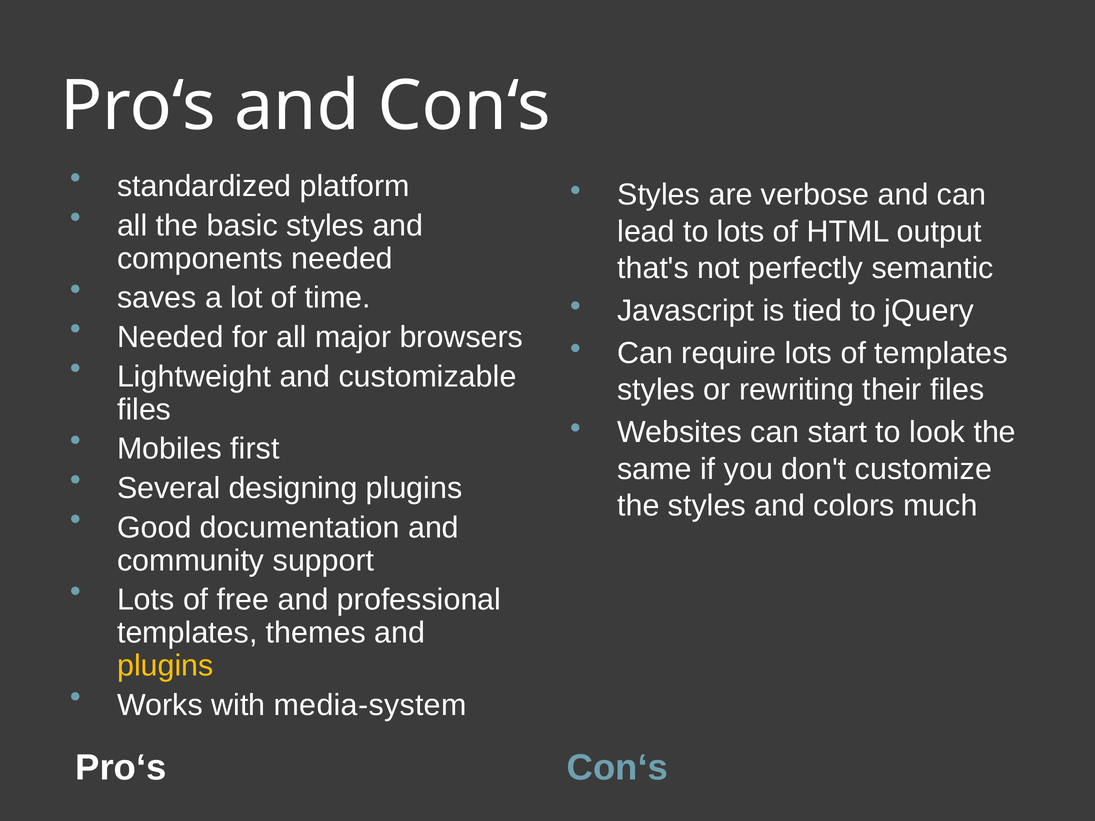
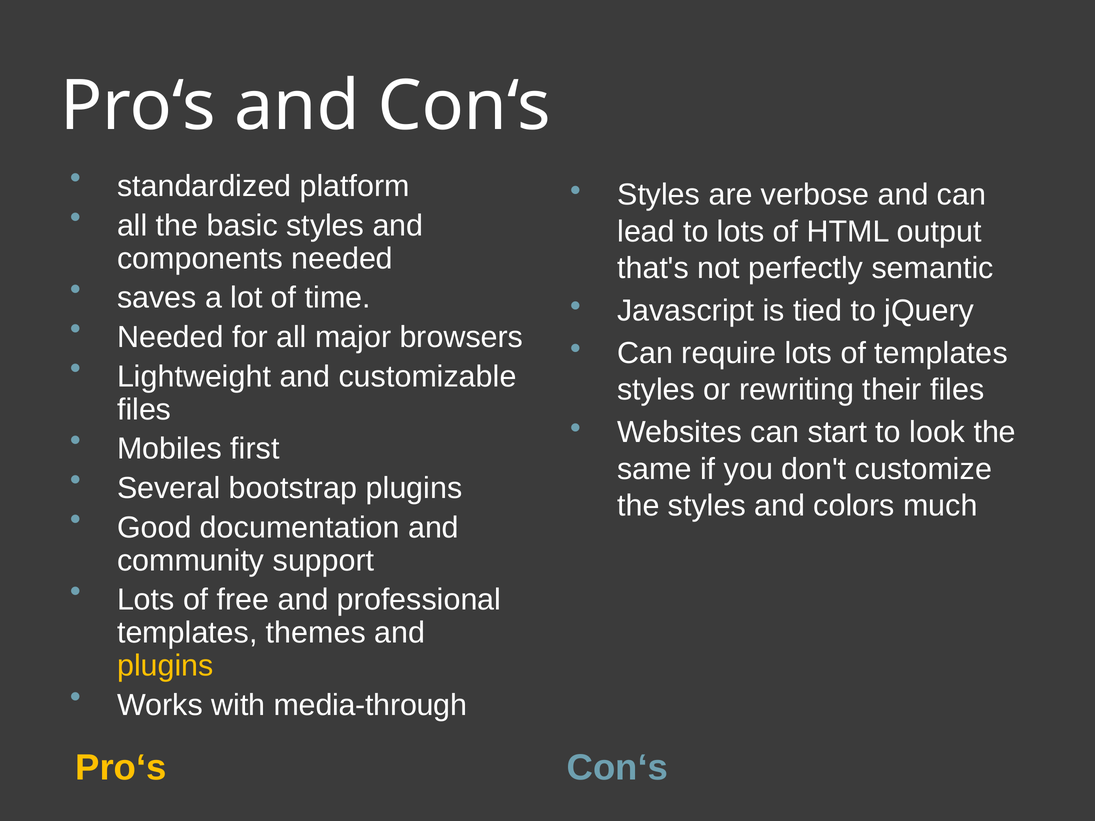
designing: designing -> bootstrap (293, 488)
media-system: media-system -> media-through (370, 705)
Pro‘s colour: white -> yellow (121, 768)
